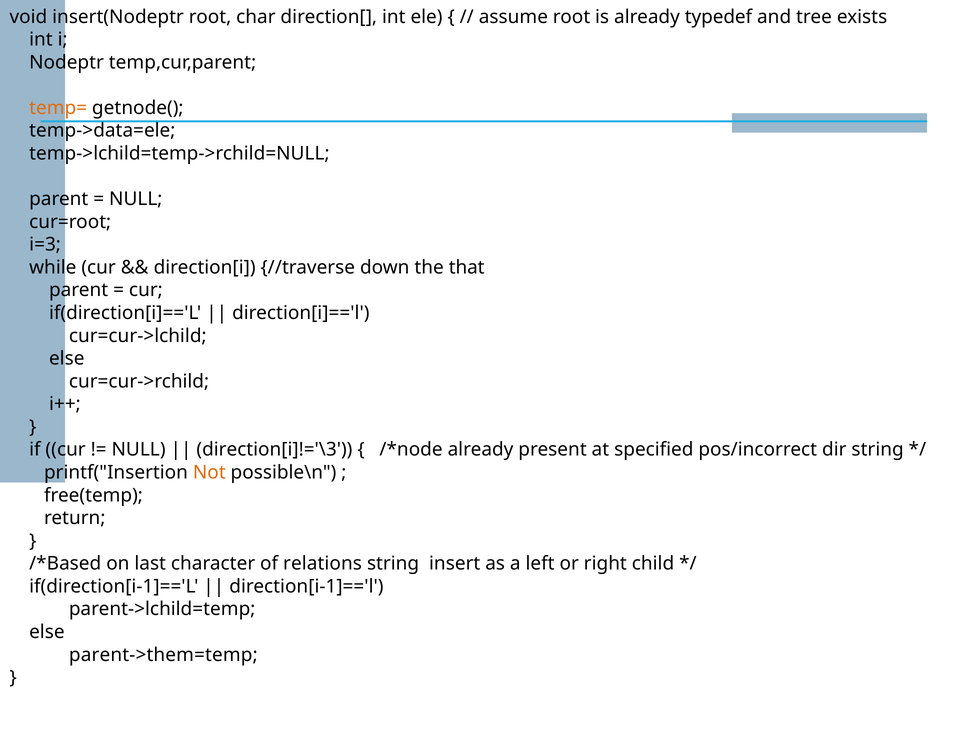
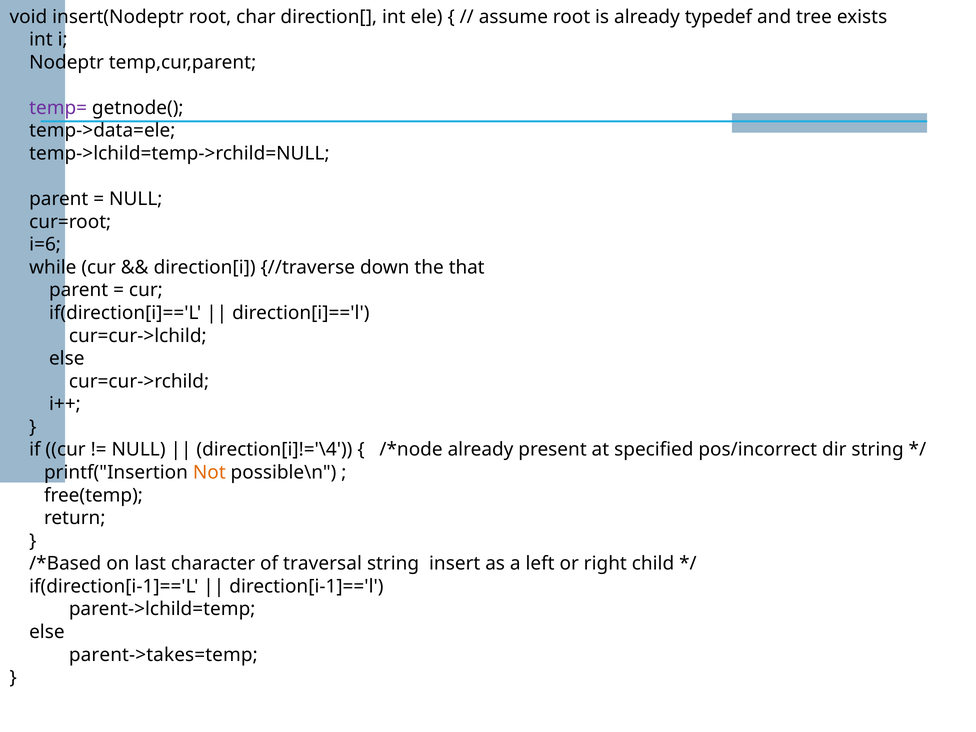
temp= colour: orange -> purple (58, 108)
i=3: i=3 -> i=6 (45, 245)
direction[i]!='\3: direction[i]!='\3 -> direction[i]!='\4 (274, 450)
relations: relations -> traversal (323, 564)
parent->them=temp: parent->them=temp -> parent->takes=temp (163, 655)
